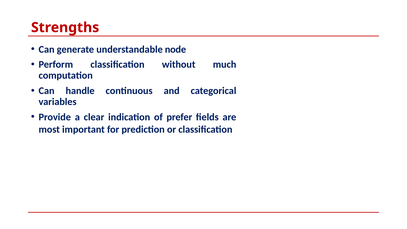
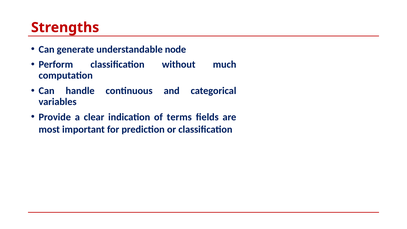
prefer: prefer -> terms (179, 117)
